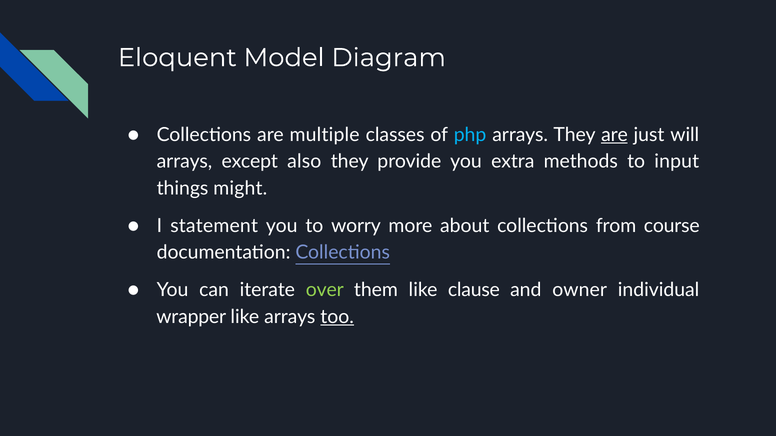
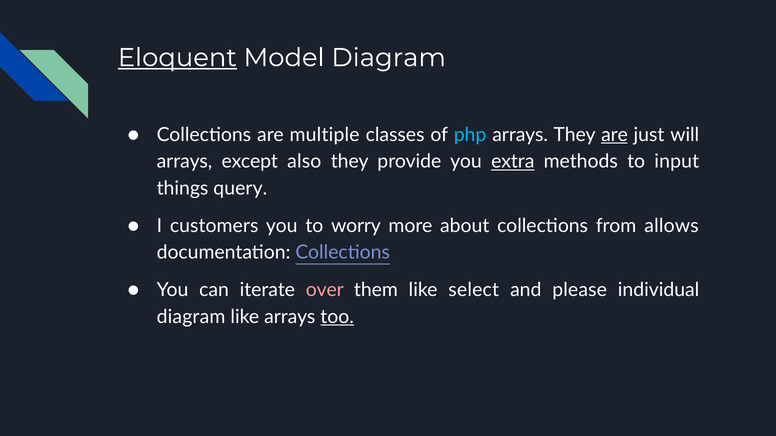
Eloquent underline: none -> present (177, 58)
extra underline: none -> present (513, 162)
might: might -> query (240, 189)
statement: statement -> customers (214, 226)
course: course -> allows (672, 226)
over colour: light green -> pink (325, 290)
clause: clause -> select (474, 290)
owner: owner -> please (580, 290)
wrapper: wrapper -> diagram (191, 317)
